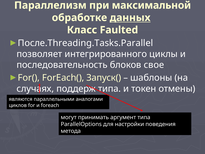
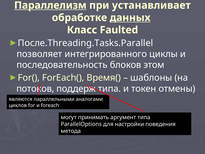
Параллелизм underline: none -> present (50, 5)
максимальной: максимальной -> устанавливает (151, 5)
свое: свое -> этом (154, 65)
Запуск(: Запуск( -> Время( (104, 78)
случаях: случаях -> потоков (35, 89)
